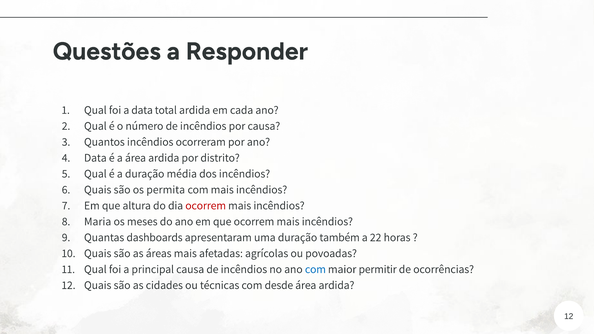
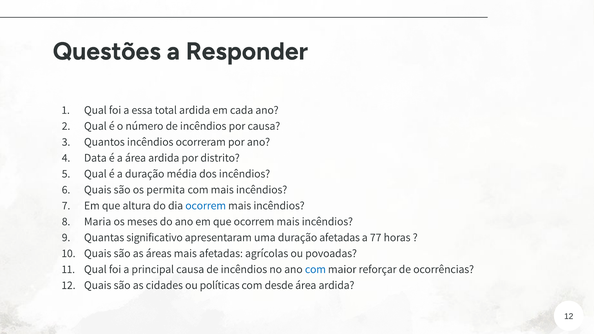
a data: data -> essa (142, 110)
ocorrem colour: red -> blue (206, 206)
dashboards: dashboards -> significativo (155, 237)
duração também: também -> afetadas (340, 237)
22: 22 -> 77 (376, 237)
permitir: permitir -> reforçar (378, 269)
técnicas: técnicas -> políticas (220, 285)
